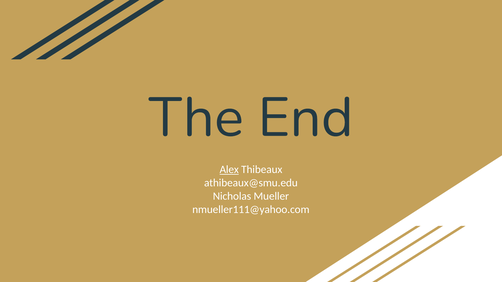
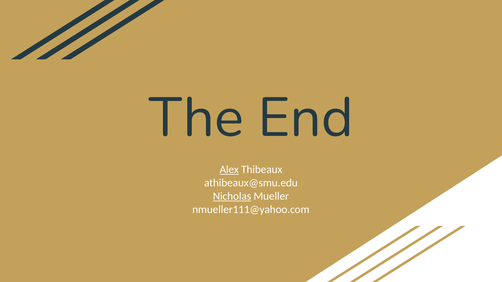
Nicholas underline: none -> present (232, 196)
